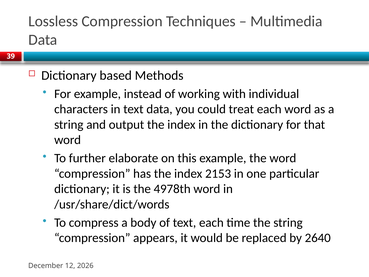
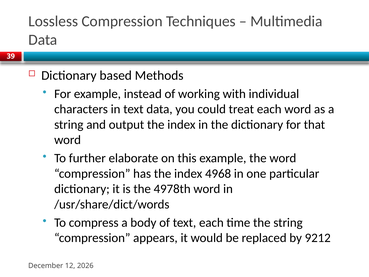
2153: 2153 -> 4968 (218, 173)
2640: 2640 -> 9212 (318, 238)
